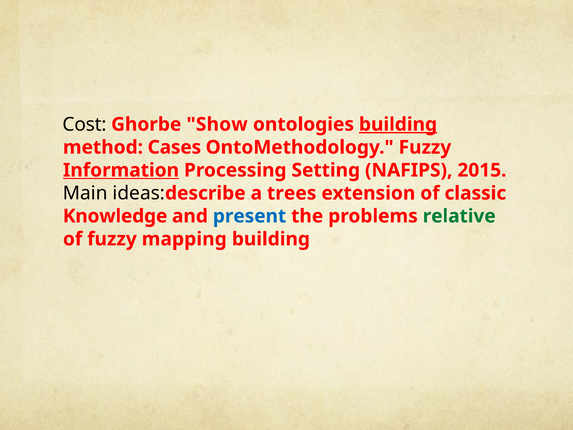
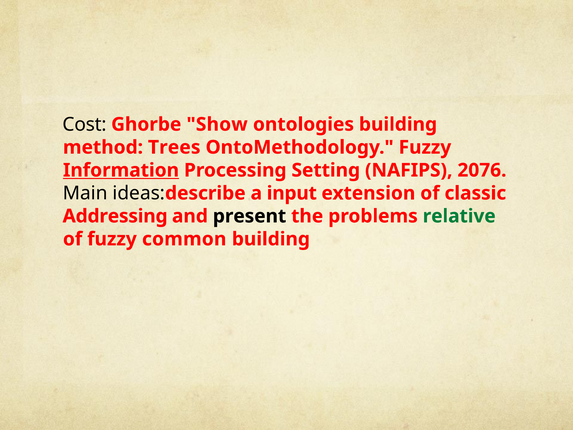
building underline: present -> none (398, 124)
Cases: Cases -> Trees (174, 147)
2015: 2015 -> 2076 (482, 170)
trees: trees -> input (292, 193)
Knowledge: Knowledge -> Addressing (115, 216)
present colour: blue -> black (250, 216)
mapping: mapping -> common (184, 239)
